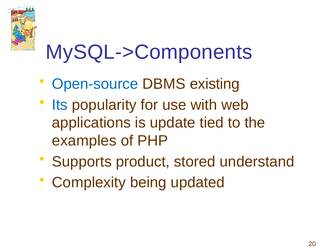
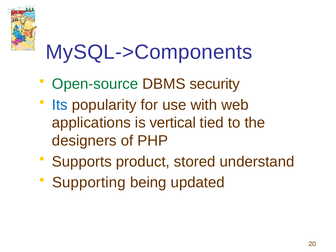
Open-source colour: blue -> green (95, 84)
existing: existing -> security (215, 84)
update: update -> vertical (173, 123)
examples: examples -> designers (84, 141)
Complexity: Complexity -> Supporting (89, 183)
